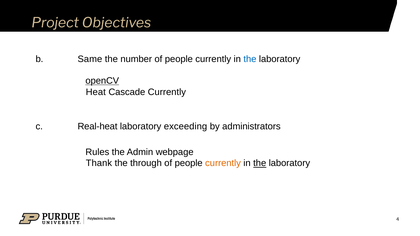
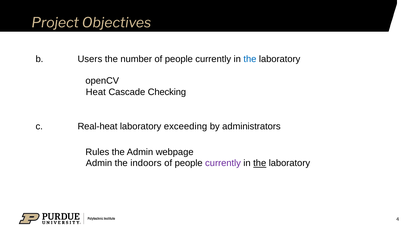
Same: Same -> Users (90, 59)
openCV underline: present -> none (102, 81)
Cascade Currently: Currently -> Checking (167, 92)
Thank: Thank -> Admin (99, 163)
through: through -> indoors (146, 163)
currently colour: orange -> purple (223, 163)
